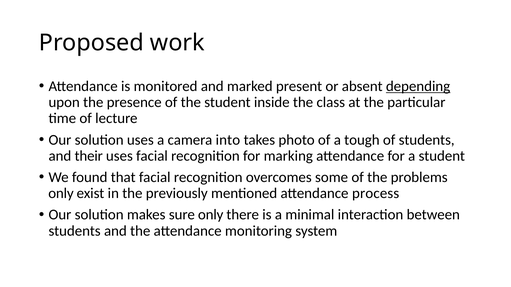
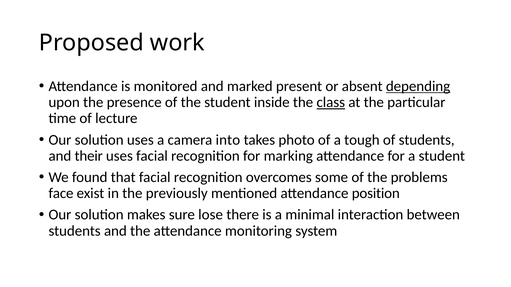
class underline: none -> present (331, 102)
only: only -> face (61, 194)
process: process -> position (376, 194)
sure only: only -> lose (211, 215)
